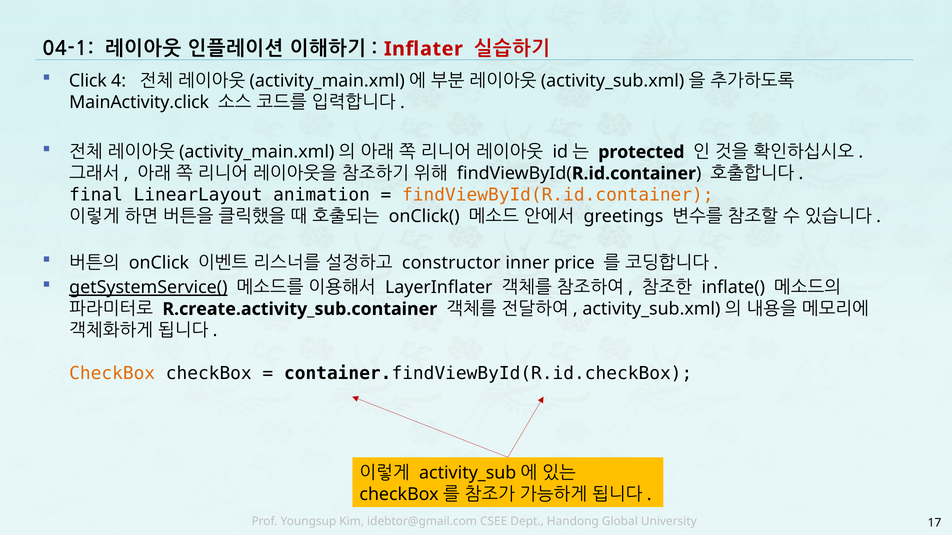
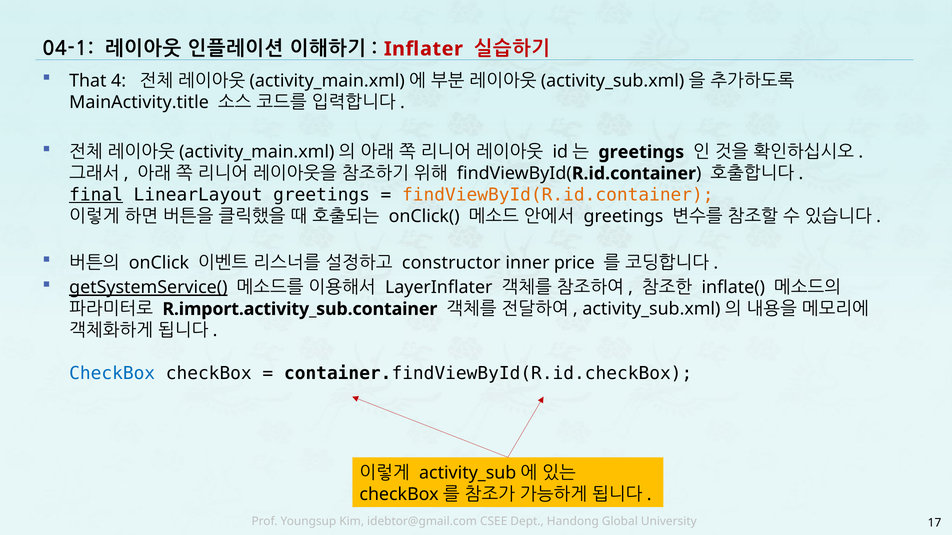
Click: Click -> That (88, 81)
MainActivity.click: MainActivity.click -> MainActivity.title (139, 102)
protected: protected -> greetings (641, 152)
final underline: none -> present (96, 195)
LinearLayout animation: animation -> greetings (322, 195)
R.create.activity_sub.container: R.create.activity_sub.container -> R.import.activity_sub.container (300, 309)
CheckBox colour: orange -> blue (112, 374)
